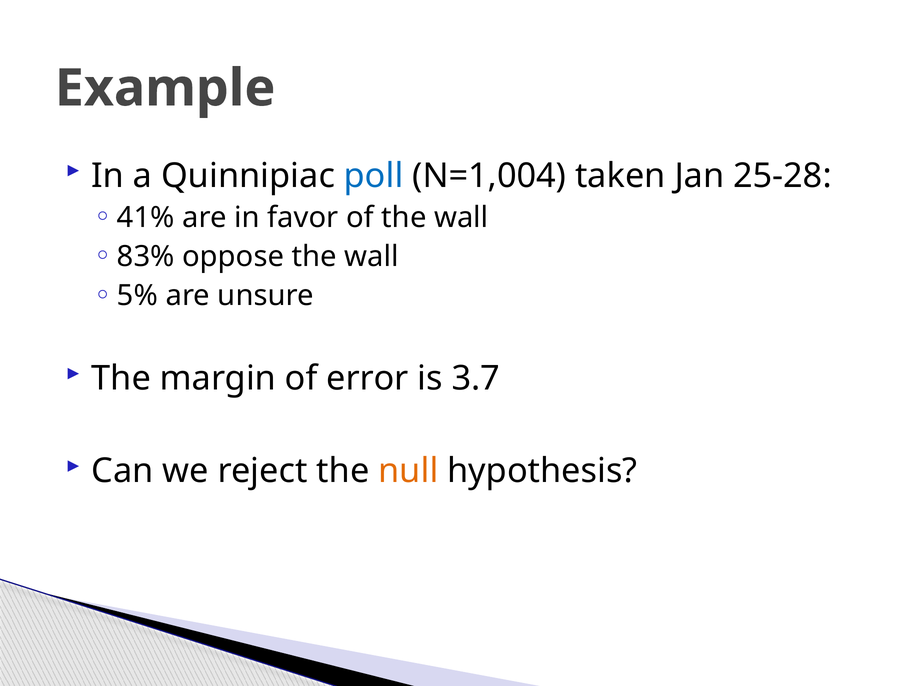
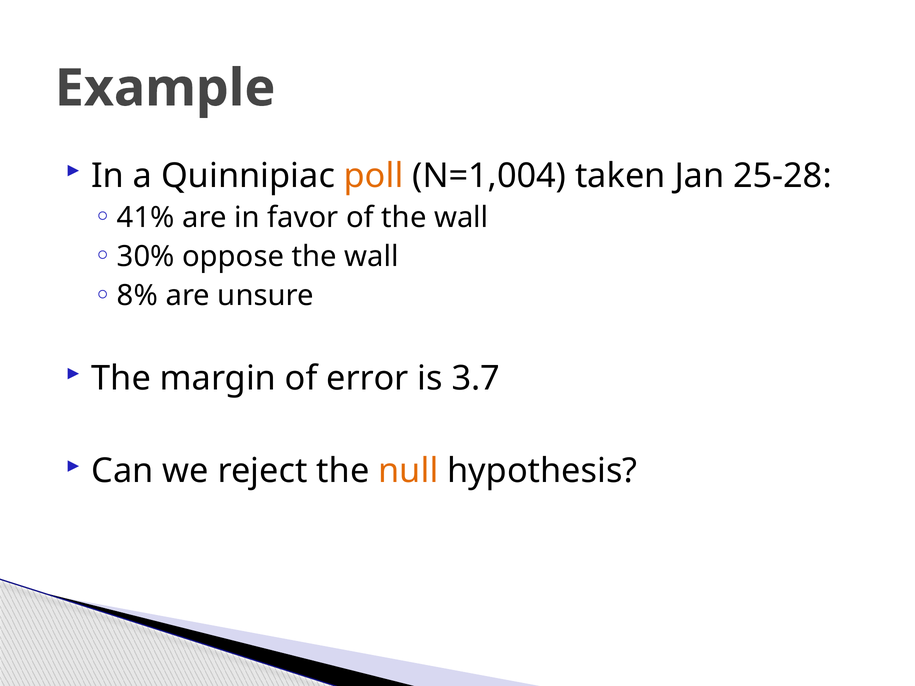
poll colour: blue -> orange (374, 176)
83%: 83% -> 30% (146, 257)
5%: 5% -> 8% (137, 296)
